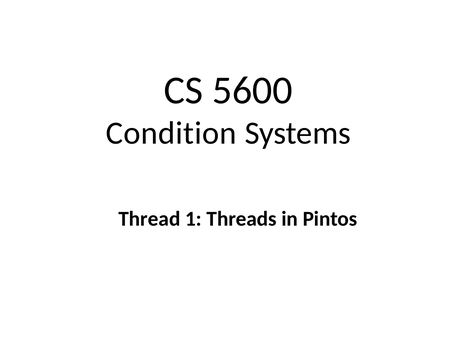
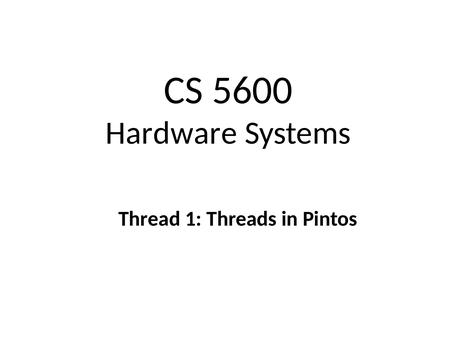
Condition: Condition -> Hardware (171, 133)
